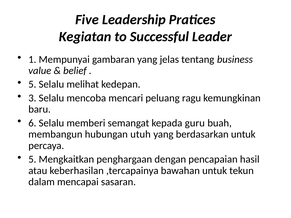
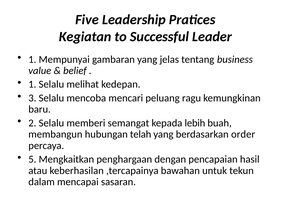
5: 5 -> 1 (32, 84)
6: 6 -> 2 (32, 123)
guru: guru -> lebih (195, 123)
utuh: utuh -> telah (141, 134)
berdasarkan untuk: untuk -> order (243, 134)
